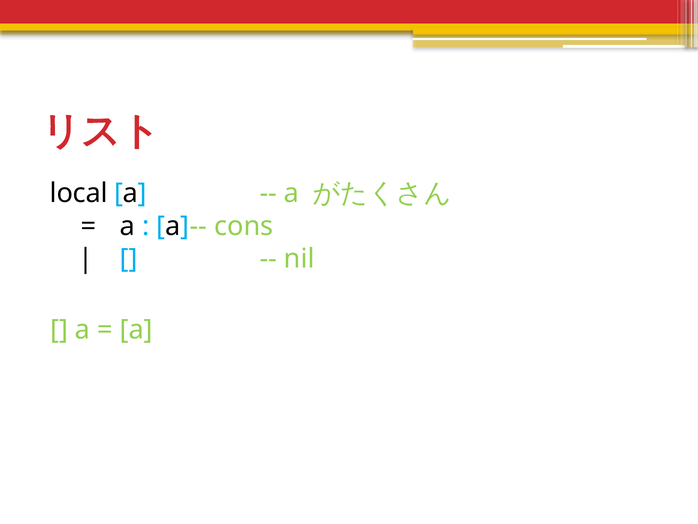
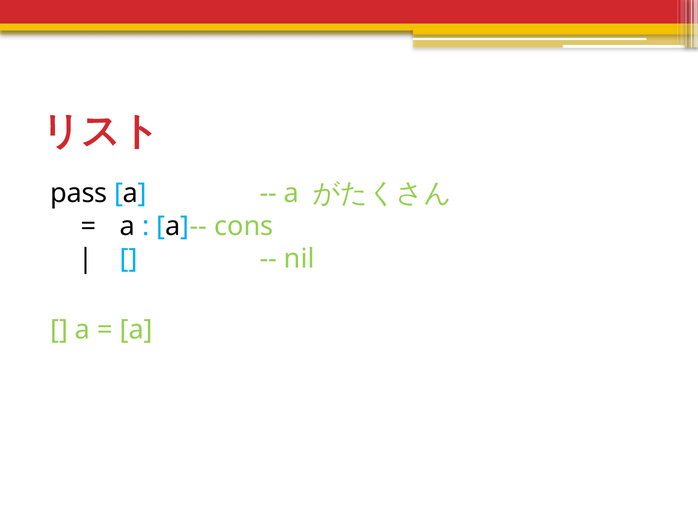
local: local -> pass (79, 193)
